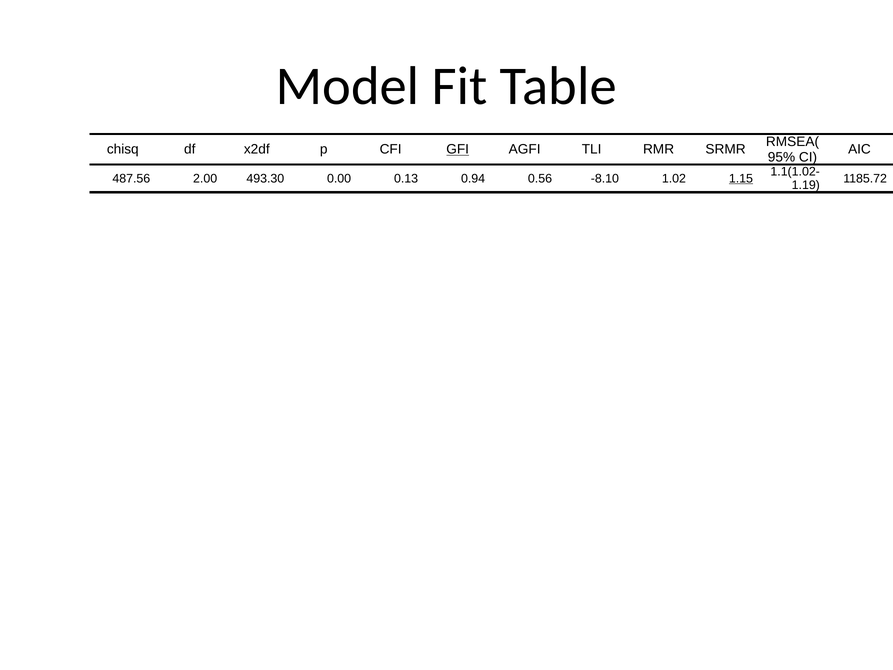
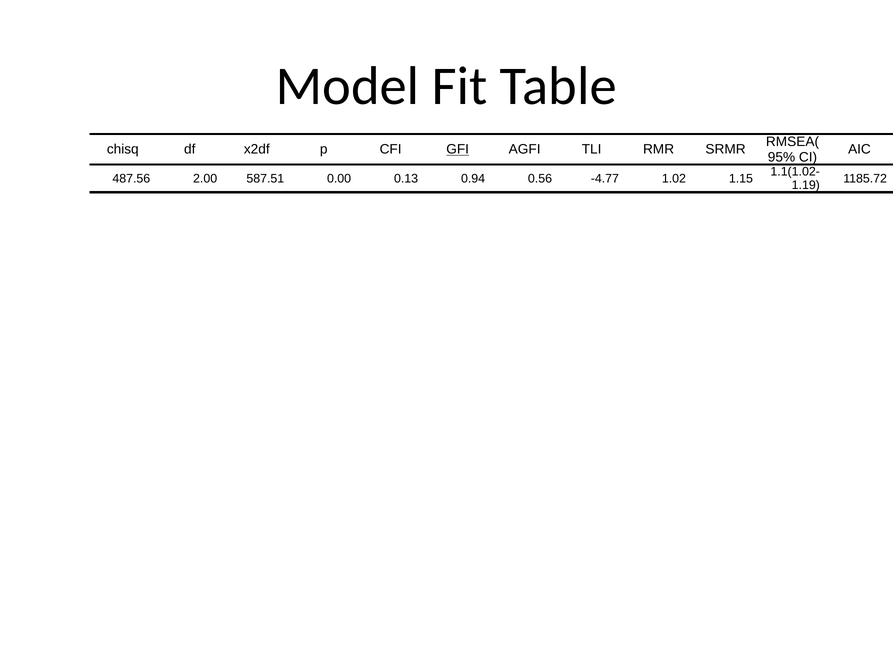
493.30: 493.30 -> 587.51 (265, 178)
-8.10: -8.10 -> -4.77 (605, 178)
1.15 underline: present -> none (741, 178)
